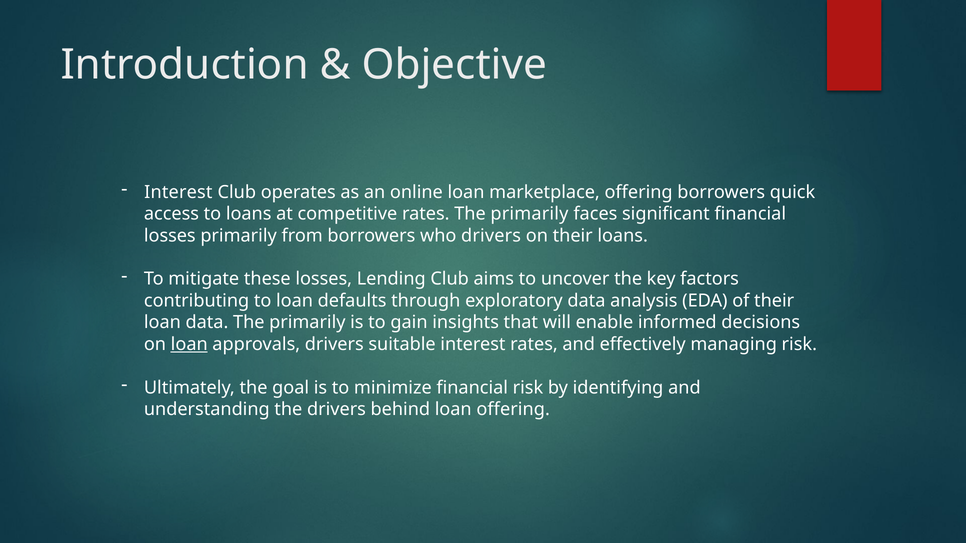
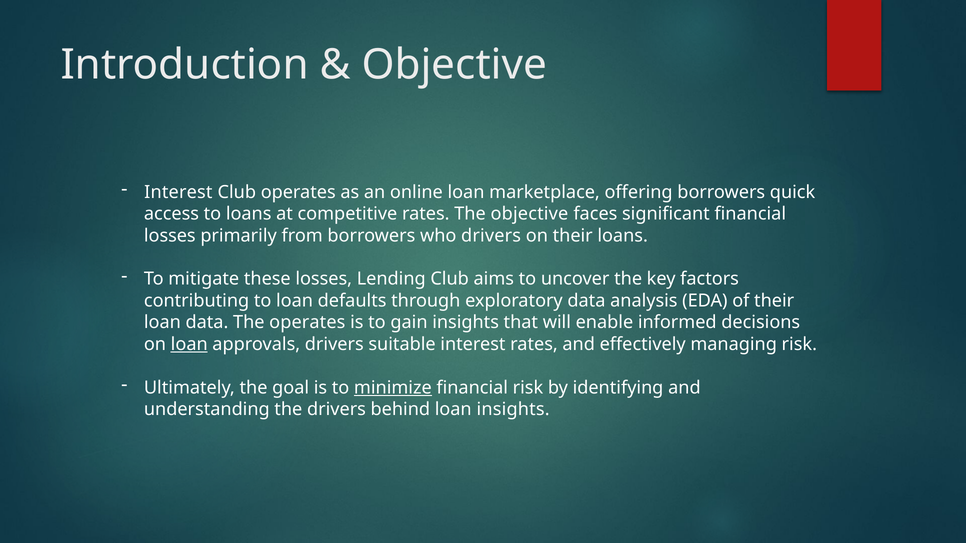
rates The primarily: primarily -> objective (529, 214)
data The primarily: primarily -> operates (307, 323)
minimize underline: none -> present (393, 388)
loan offering: offering -> insights (513, 410)
